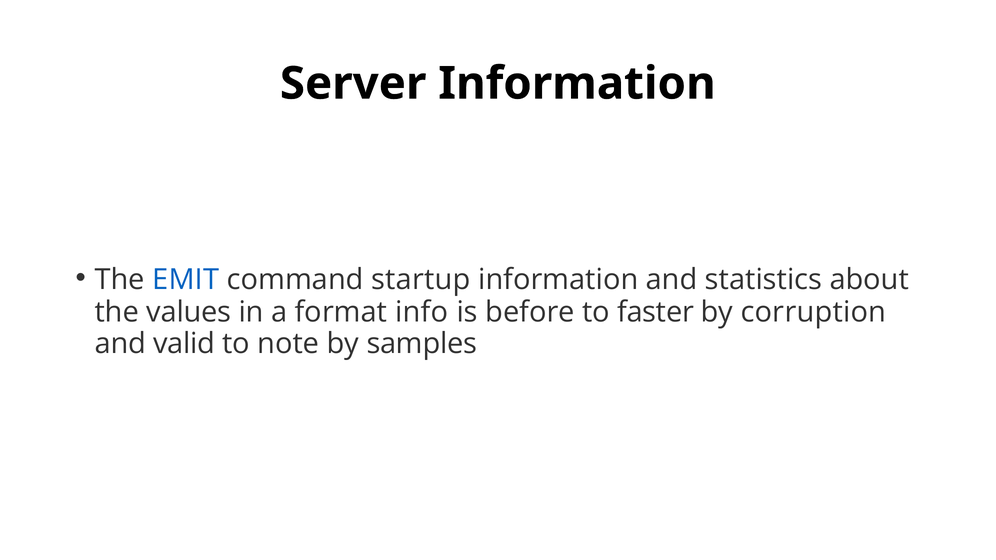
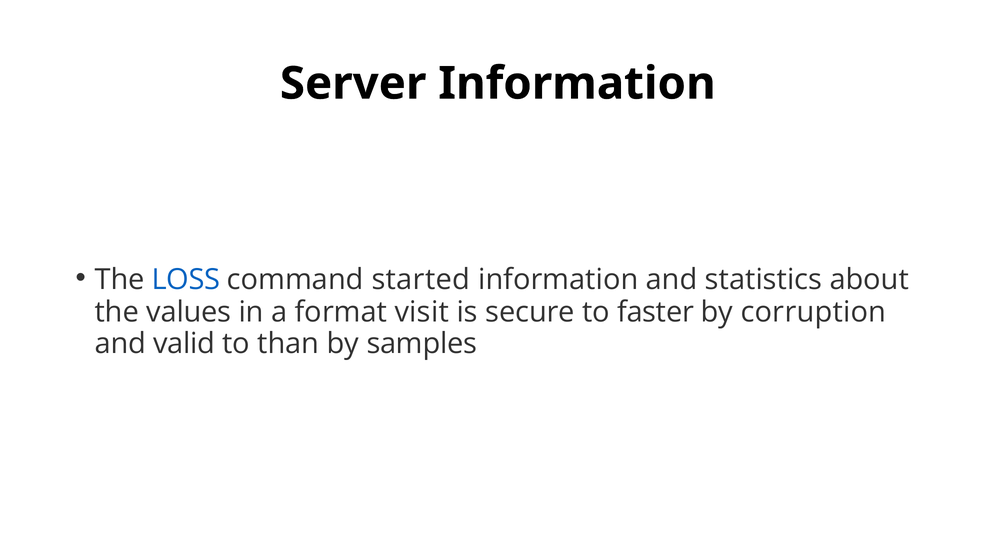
EMIT: EMIT -> LOSS (186, 280)
startup: startup -> started (421, 280)
info: info -> visit (422, 312)
before: before -> secure (530, 312)
note: note -> than (288, 344)
